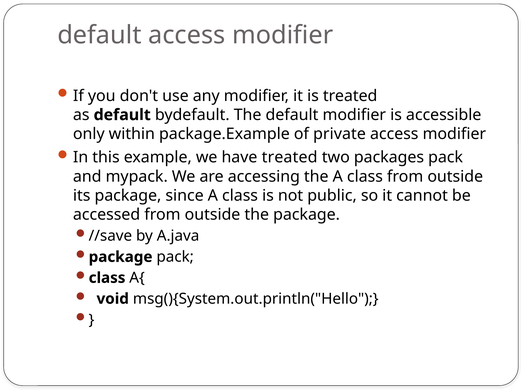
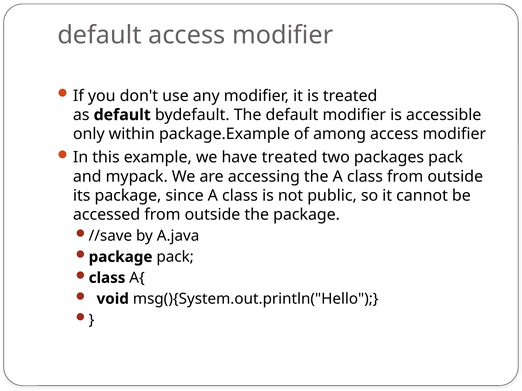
private: private -> among (340, 134)
